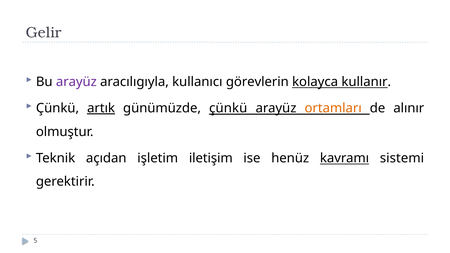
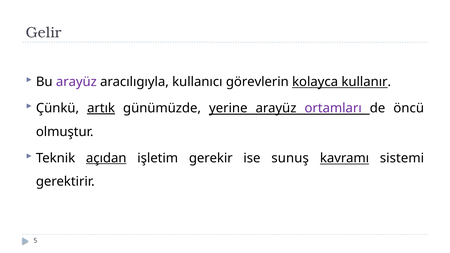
günümüzde çünkü: çünkü -> yerine (228, 108)
ortamları colour: orange -> purple (333, 108)
alınır: alınır -> öncü (409, 108)
açıdan underline: none -> present (106, 158)
iletişim: iletişim -> gerekir (211, 158)
henüz: henüz -> sunuş (290, 158)
